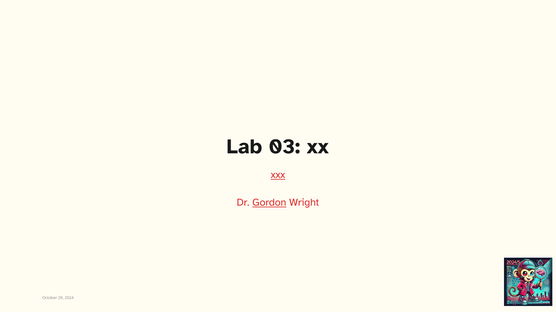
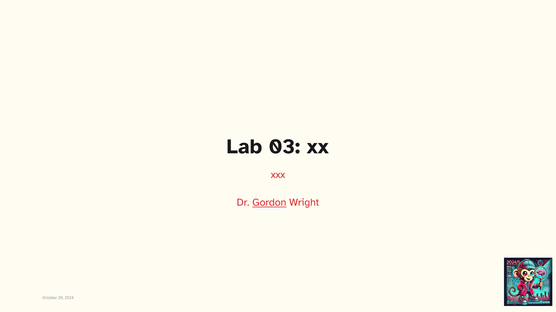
xxx underline: present -> none (278, 175)
